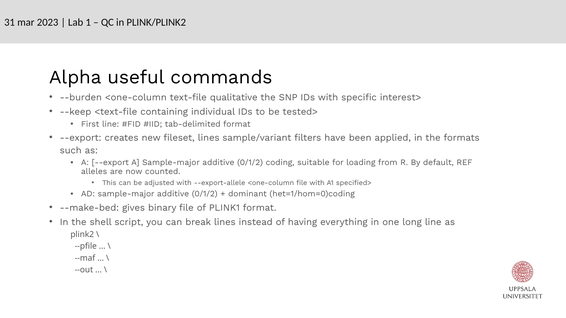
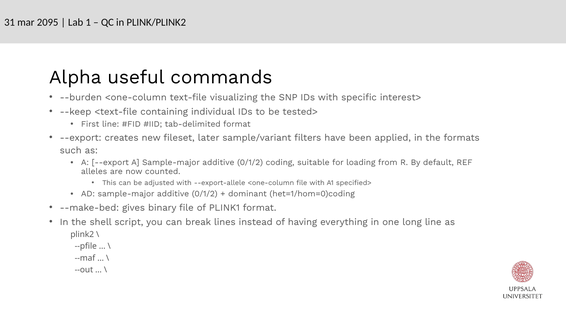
2023: 2023 -> 2095 (48, 22)
qualitative: qualitative -> visualizing (234, 98)
fileset lines: lines -> later (209, 138)
